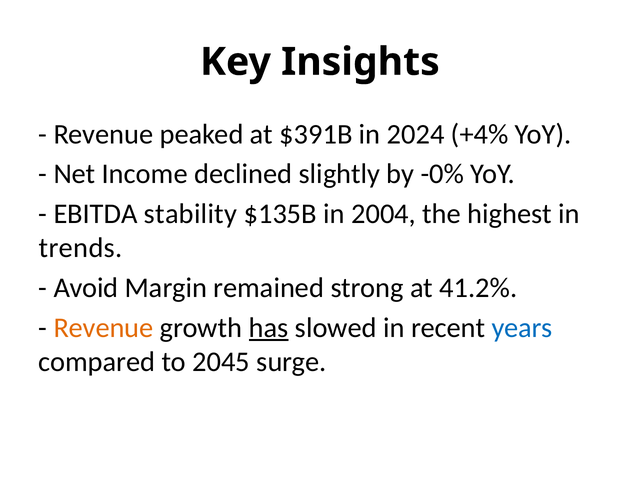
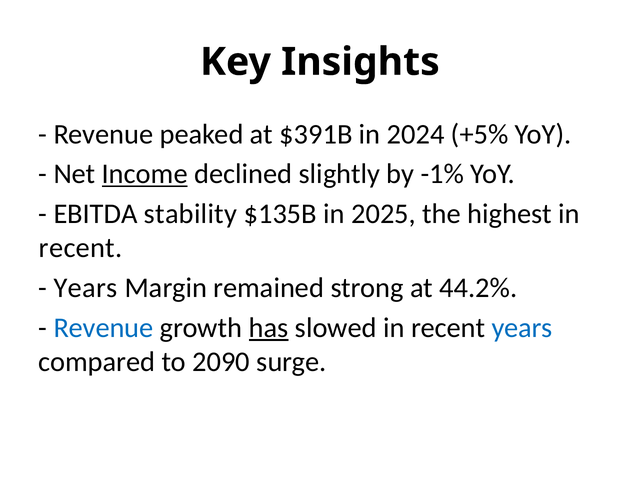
+4%: +4% -> +5% (480, 134)
Income underline: none -> present (145, 174)
-0%: -0% -> -1% (442, 174)
2004: 2004 -> 2025 (384, 214)
trends: trends -> recent (81, 248)
Avoid: Avoid -> Years (86, 288)
41.2%: 41.2% -> 44.2% (478, 288)
Revenue colour: orange -> blue (103, 328)
2045: 2045 -> 2090 (221, 362)
